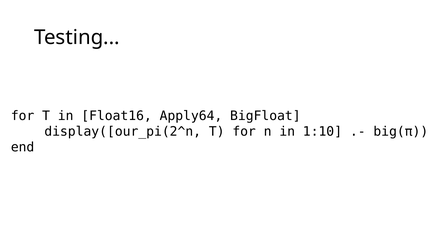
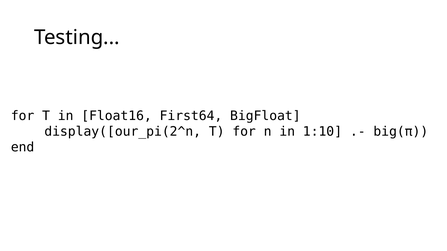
Apply64: Apply64 -> First64 (191, 116)
